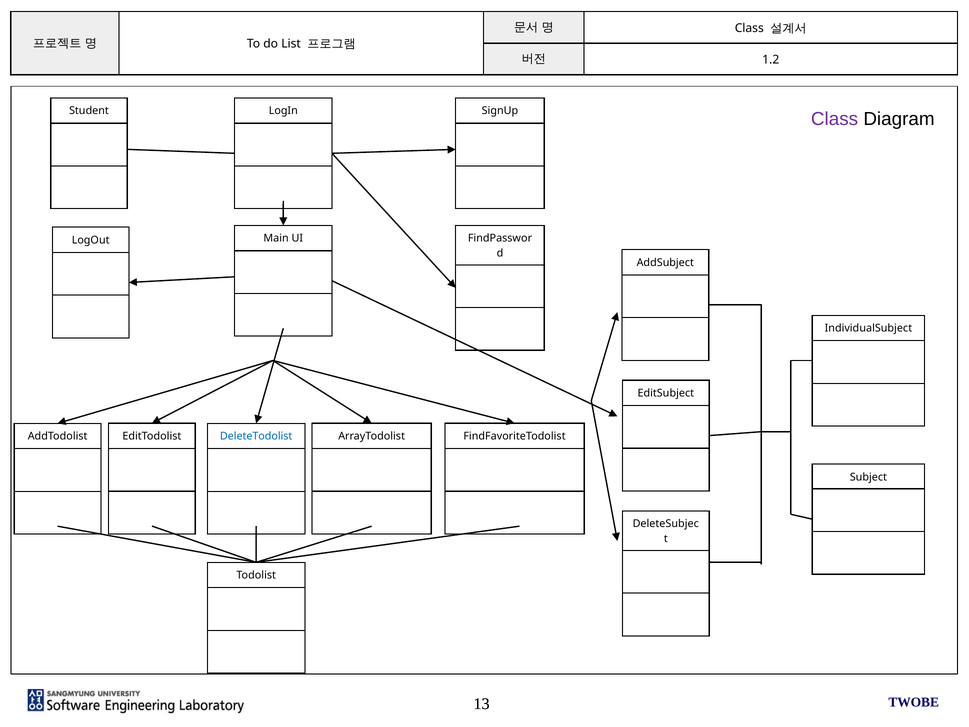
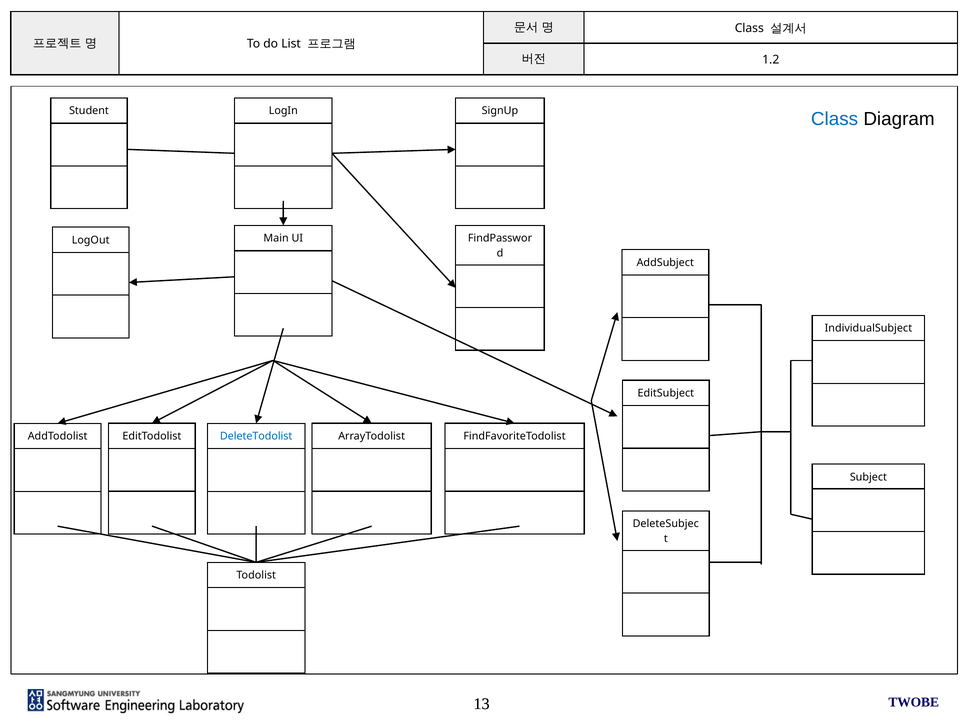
Class colour: purple -> blue (835, 119)
